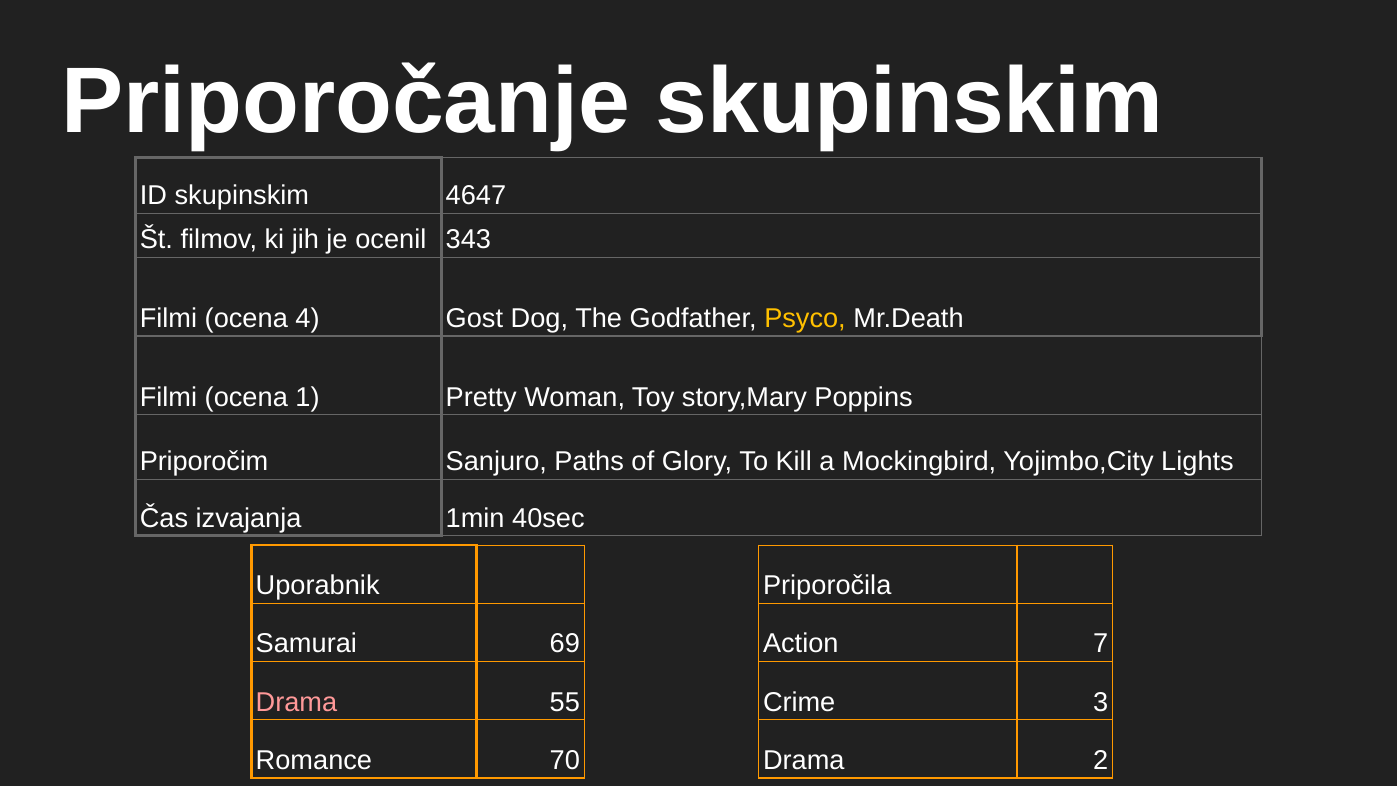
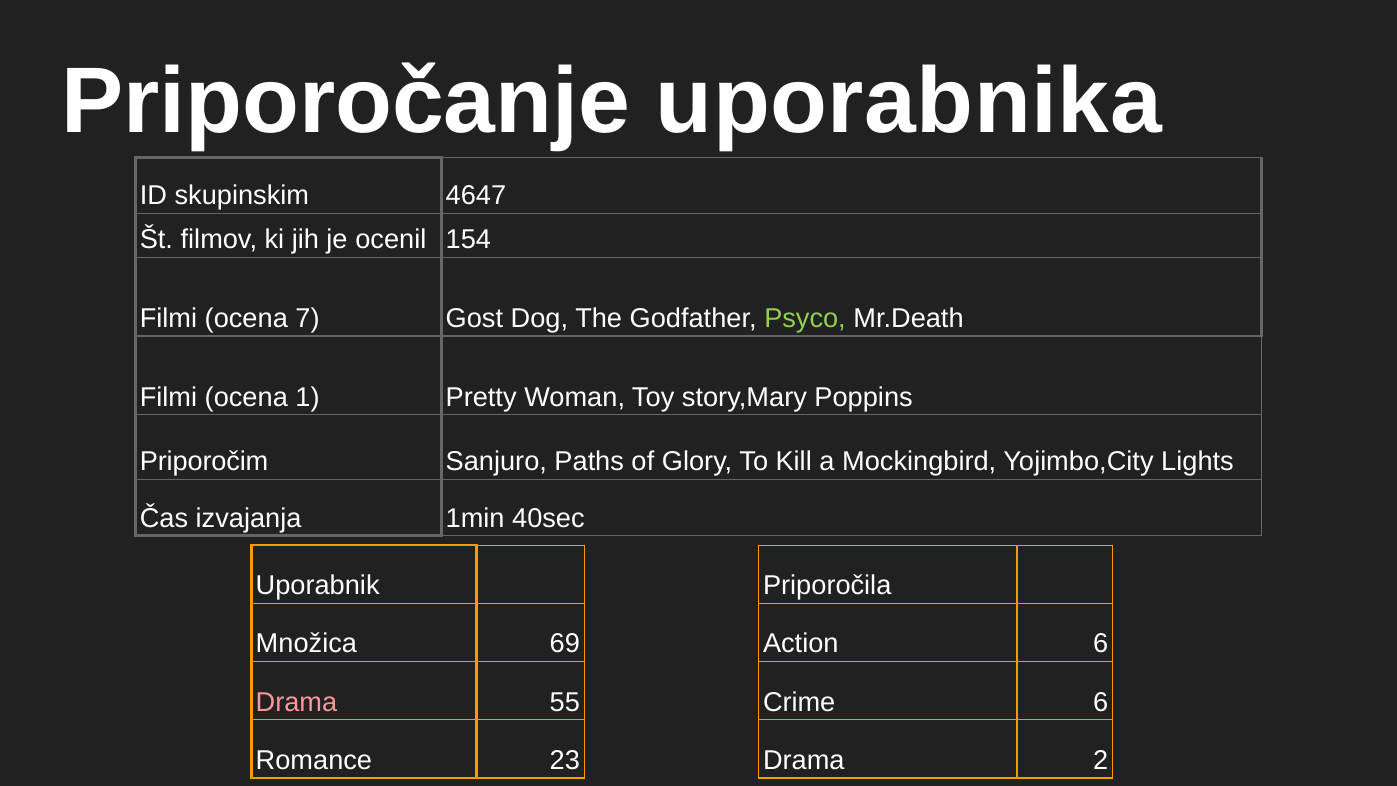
Priporočanje skupinskim: skupinskim -> uporabnika (909, 101)
343: 343 -> 154 (468, 240)
4: 4 -> 7 (307, 318)
Psyco colour: yellow -> light green (805, 318)
Samurai: Samurai -> Množica (306, 644)
Action 7: 7 -> 6 (1101, 644)
Crime 3: 3 -> 6 (1101, 702)
70: 70 -> 23 (565, 760)
